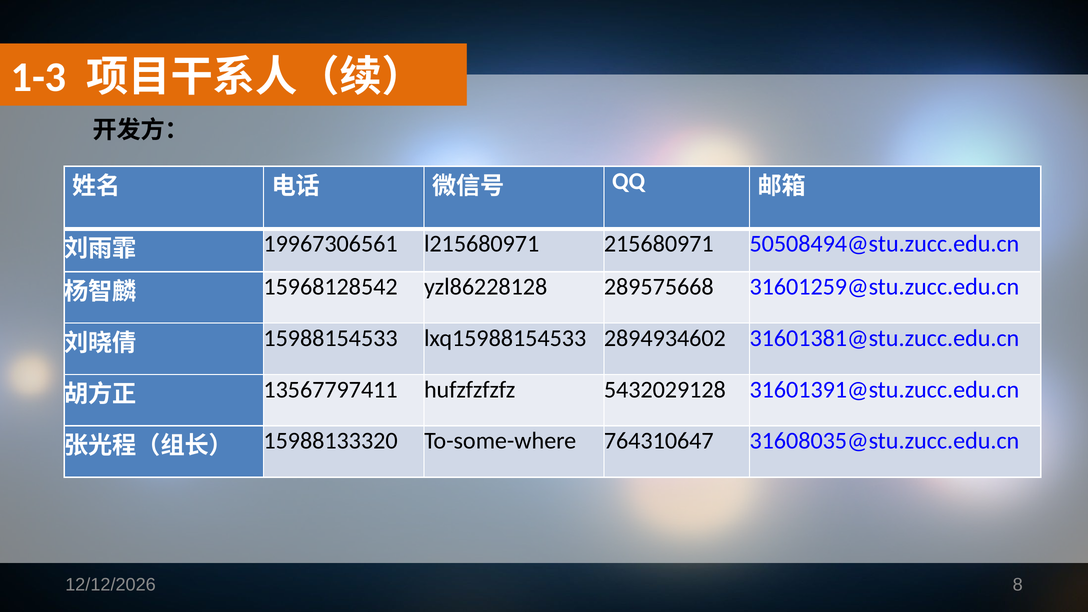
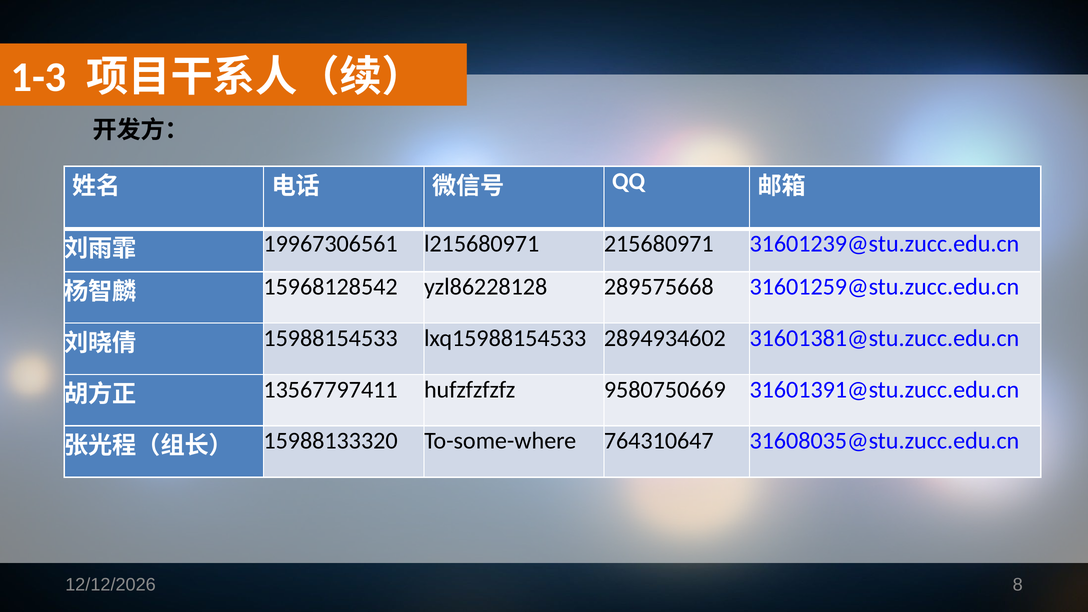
50508494@stu.zucc.edu.cn: 50508494@stu.zucc.edu.cn -> 31601239@stu.zucc.edu.cn (884, 244)
5432029128: 5432029128 -> 9580750669 (665, 390)
